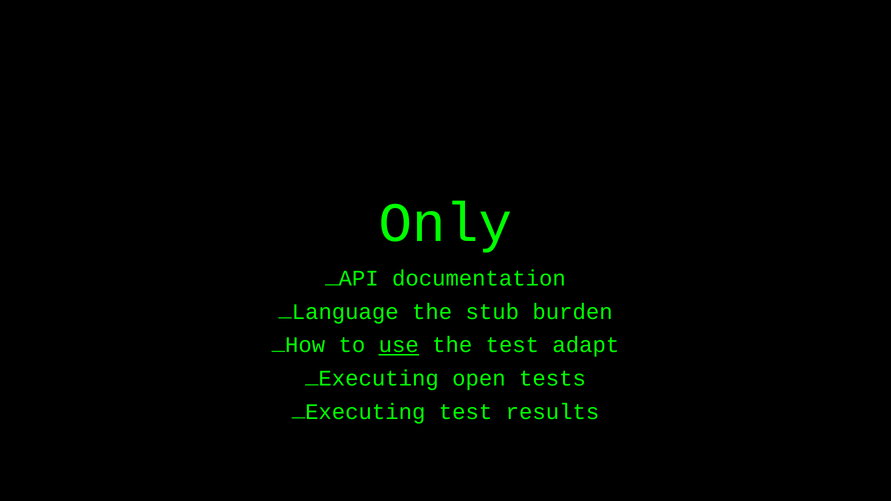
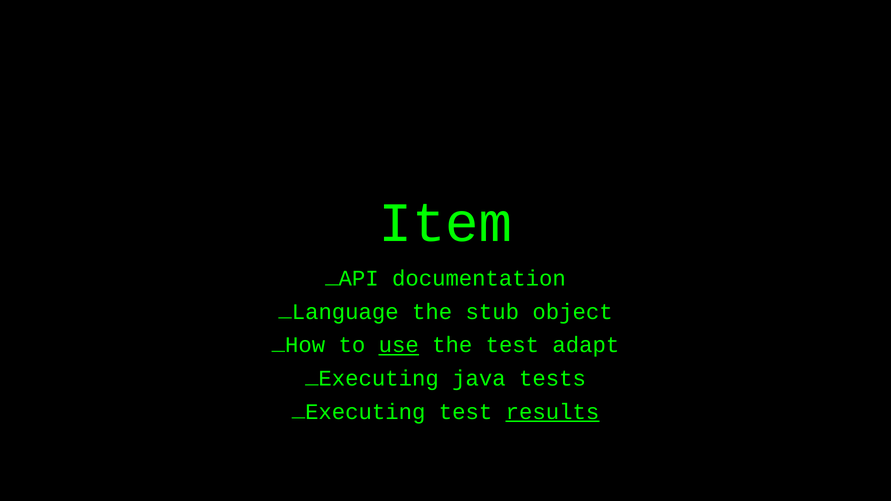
Only: Only -> Item (445, 223)
burden: burden -> object (573, 312)
open: open -> java (479, 378)
results underline: none -> present (552, 412)
